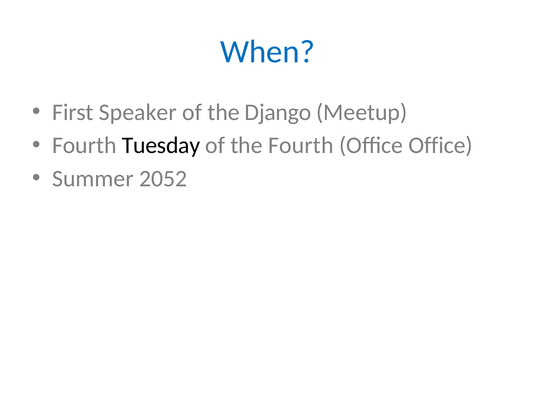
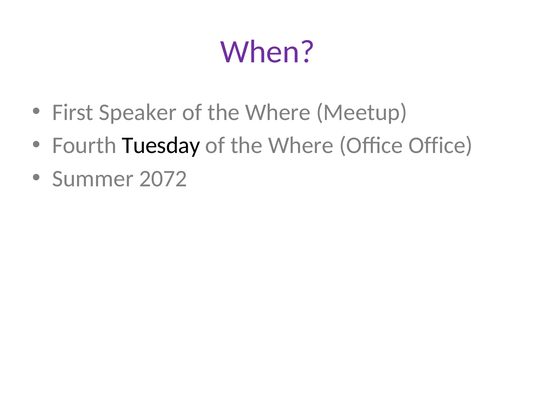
When colour: blue -> purple (267, 52)
Django: Django -> Where (278, 112)
Fourth: Fourth -> Where (301, 146)
2052: 2052 -> 2072 (163, 179)
